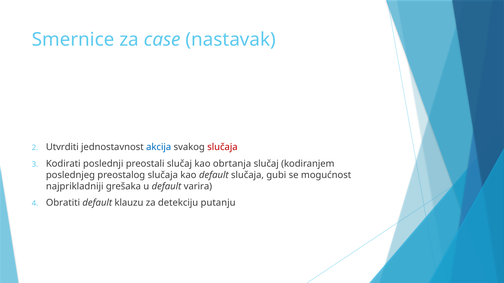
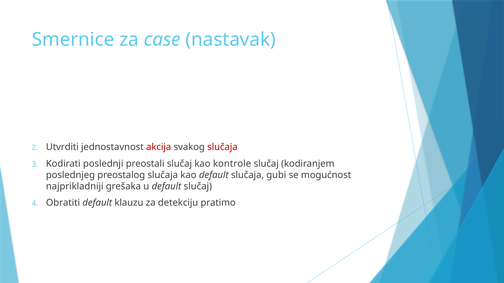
akcija colour: blue -> red (159, 147)
obrtanja: obrtanja -> kontrole (232, 164)
default varira: varira -> slučaj (198, 187)
putanju: putanju -> pratimo (218, 203)
